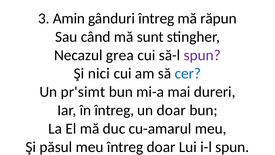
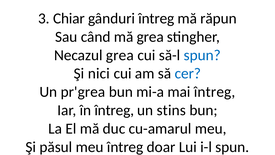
Amin: Amin -> Chiar (69, 18)
mă sunt: sunt -> grea (150, 37)
spun colour: purple -> blue (202, 55)
pr'simt: pr'simt -> pr'grea (83, 92)
mai dureri: dureri -> întreg (215, 92)
un doar: doar -> stins (171, 110)
